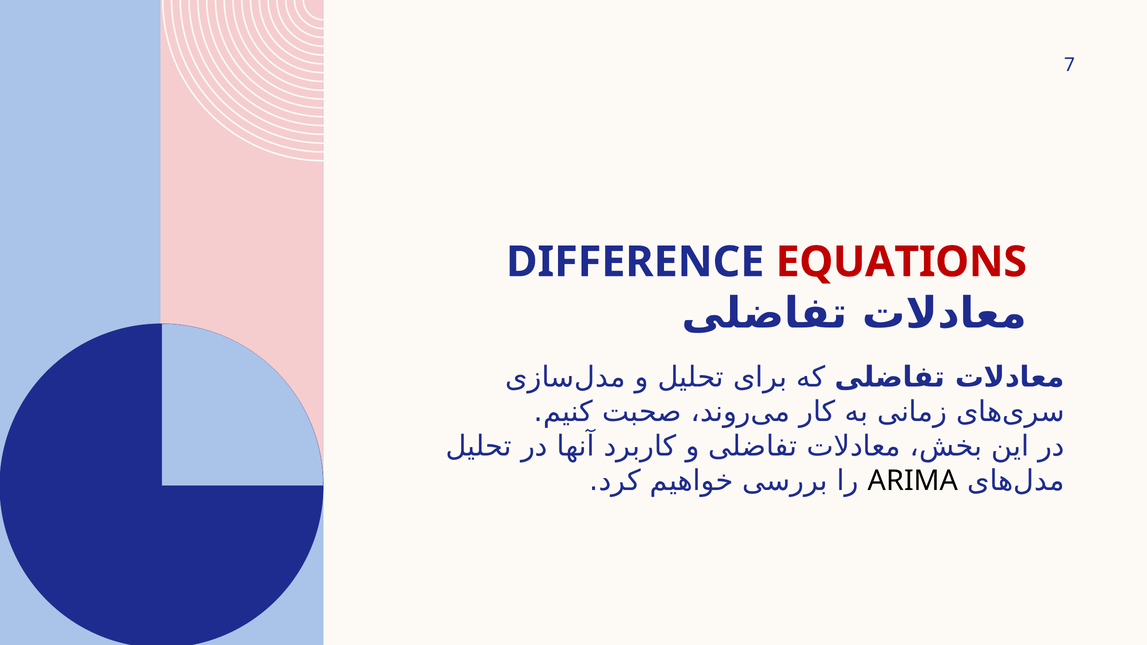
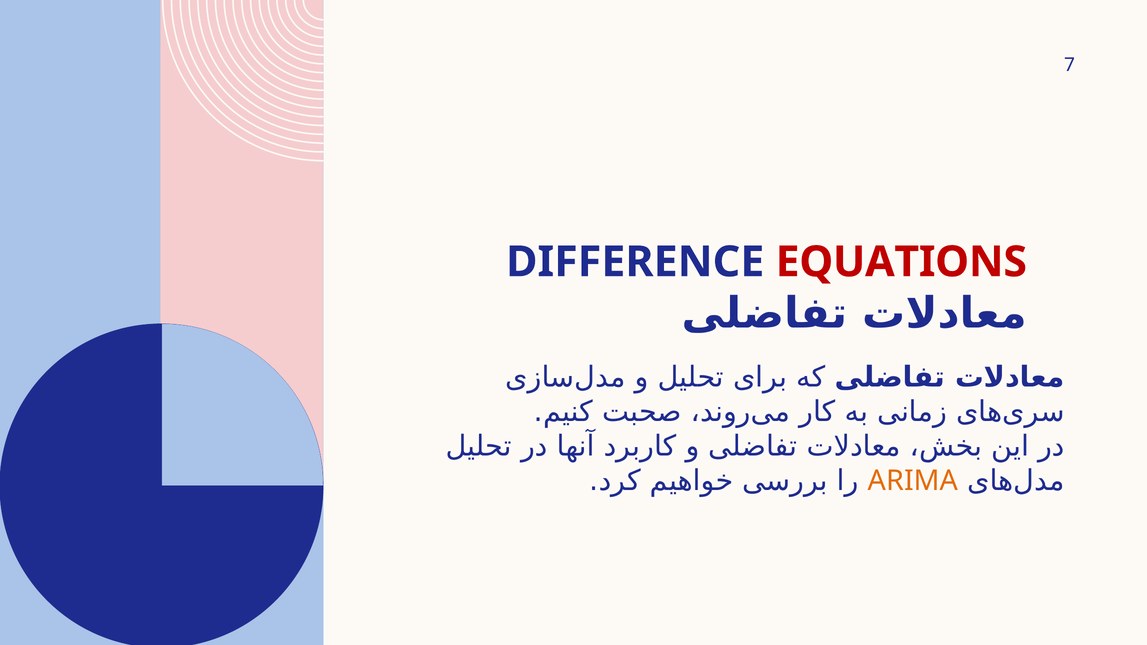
ARIMA colour: black -> orange (913, 481)
